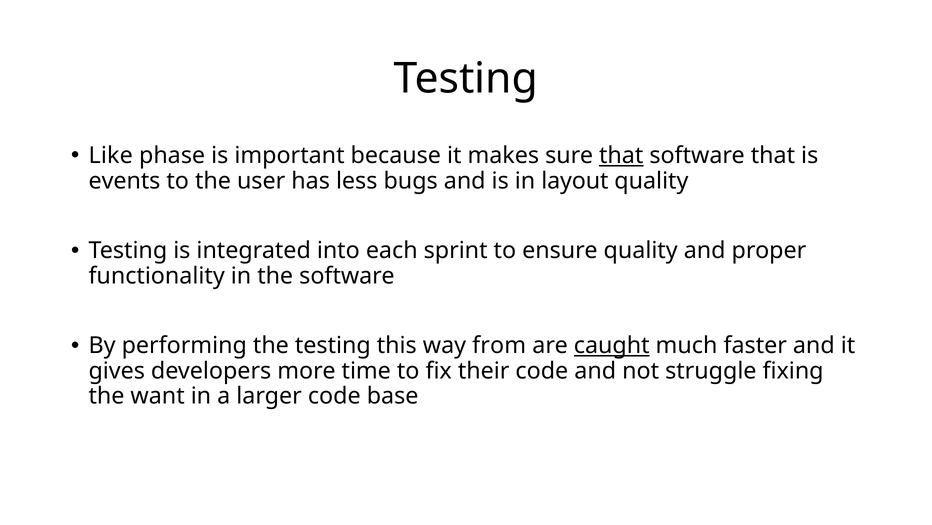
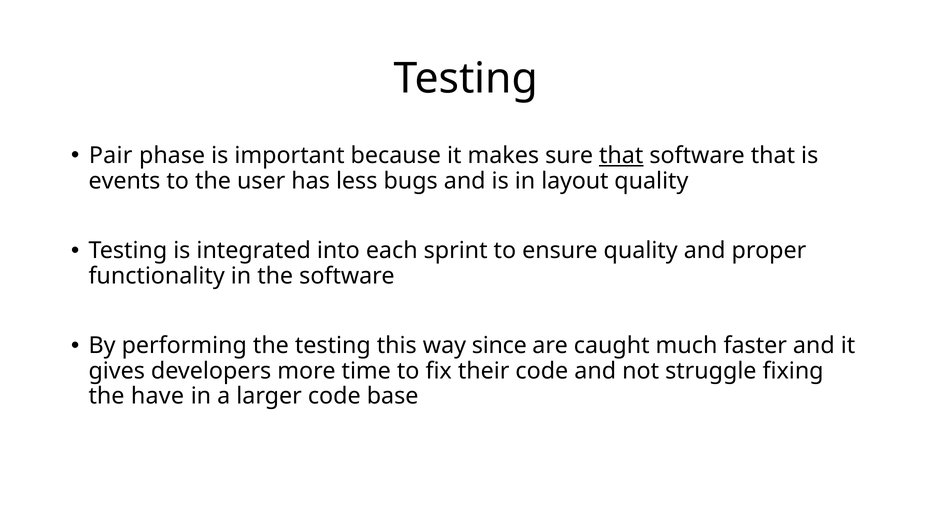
Like: Like -> Pair (111, 155)
from: from -> since (499, 345)
caught underline: present -> none (612, 345)
want: want -> have (157, 396)
